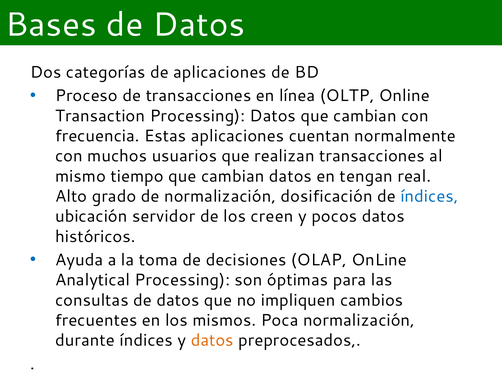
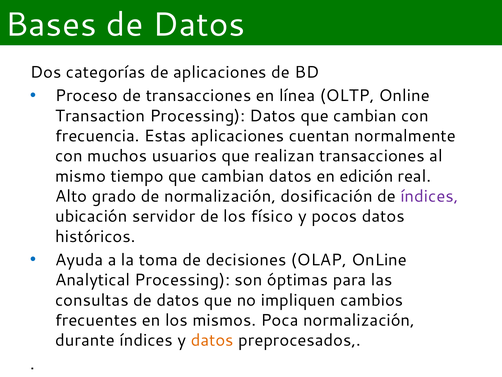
tengan: tengan -> edición (366, 176)
índices colour: blue -> purple (429, 196)
creen: creen -> físico (272, 216)
